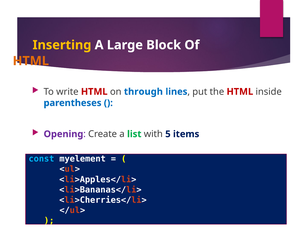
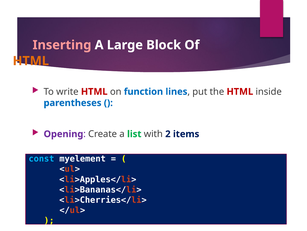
Inserting colour: yellow -> pink (62, 45)
through: through -> function (143, 91)
5: 5 -> 2 (168, 134)
